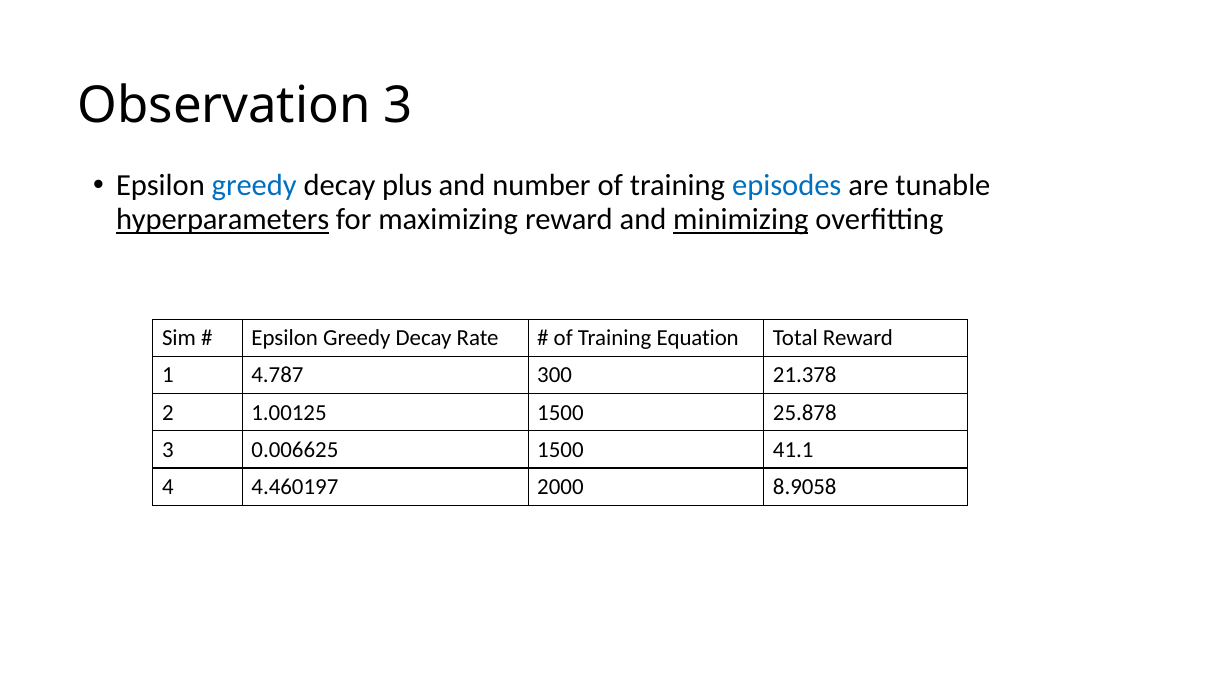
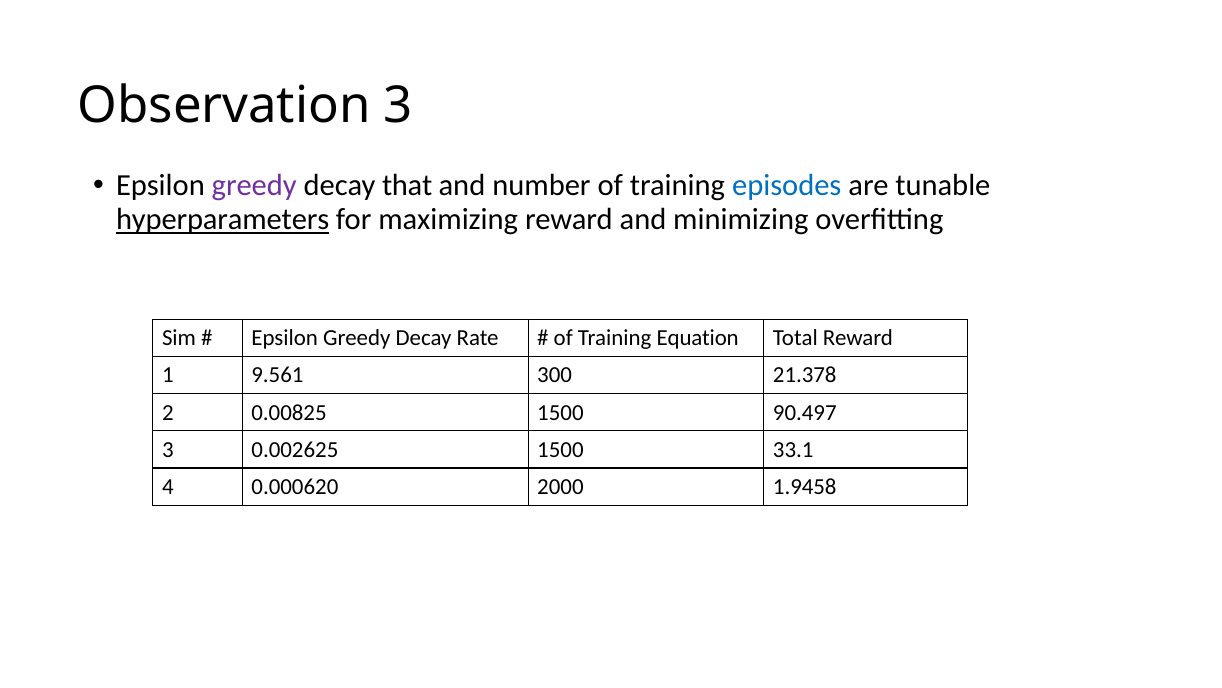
greedy colour: blue -> purple (254, 186)
plus: plus -> that (407, 186)
minimizing underline: present -> none (741, 219)
4.787: 4.787 -> 9.561 (277, 375)
1.00125: 1.00125 -> 0.00825 (289, 412)
25.878: 25.878 -> 90.497 (805, 412)
0.006625: 0.006625 -> 0.002625 (295, 449)
41.1: 41.1 -> 33.1 (793, 449)
4.460197: 4.460197 -> 0.000620 (295, 486)
8.9058: 8.9058 -> 1.9458 (805, 486)
